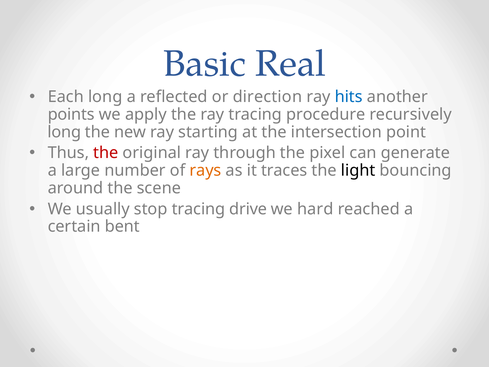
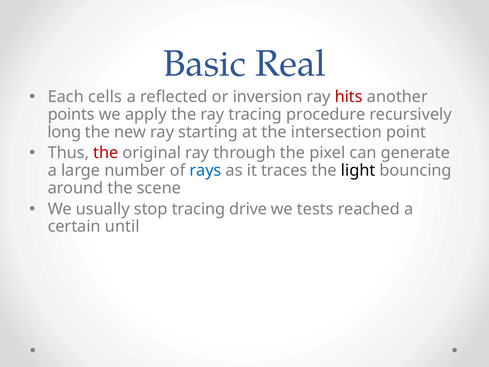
Each long: long -> cells (105, 97)
direction: direction -> inversion (268, 97)
hits colour: blue -> red (349, 97)
rays colour: orange -> blue (206, 170)
hard: hard -> tests (315, 209)
bent: bent -> until (122, 226)
